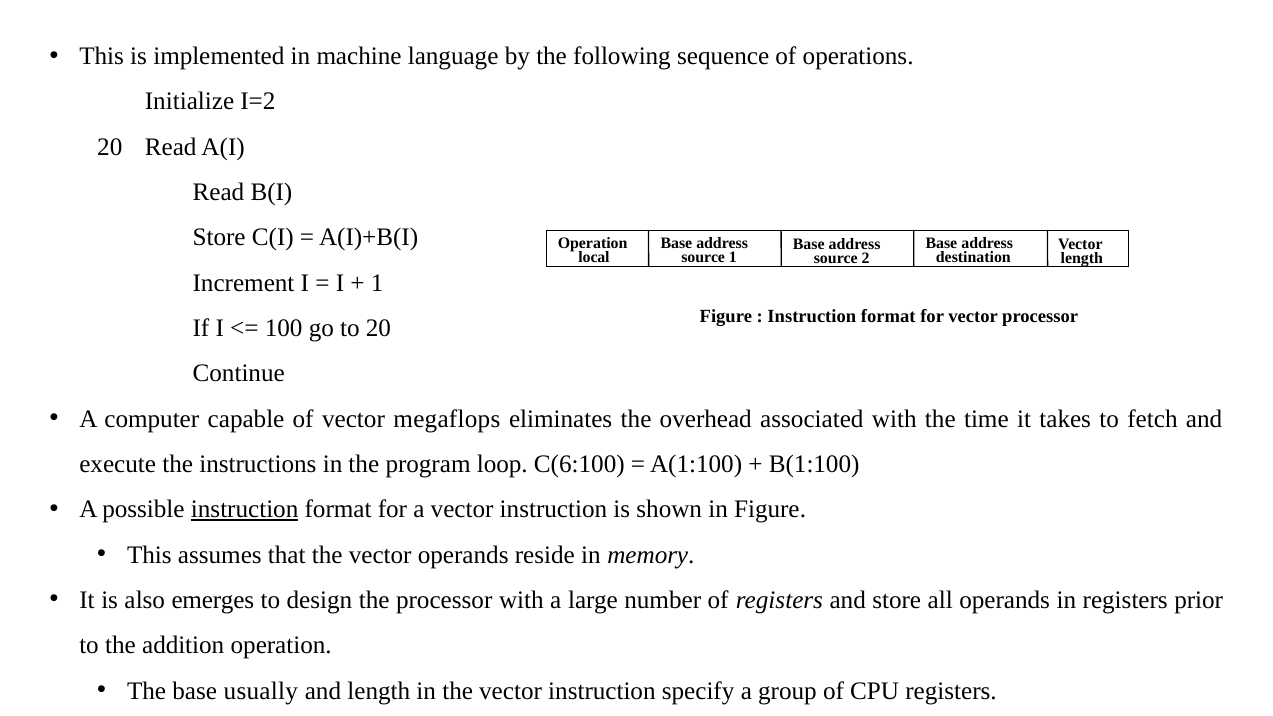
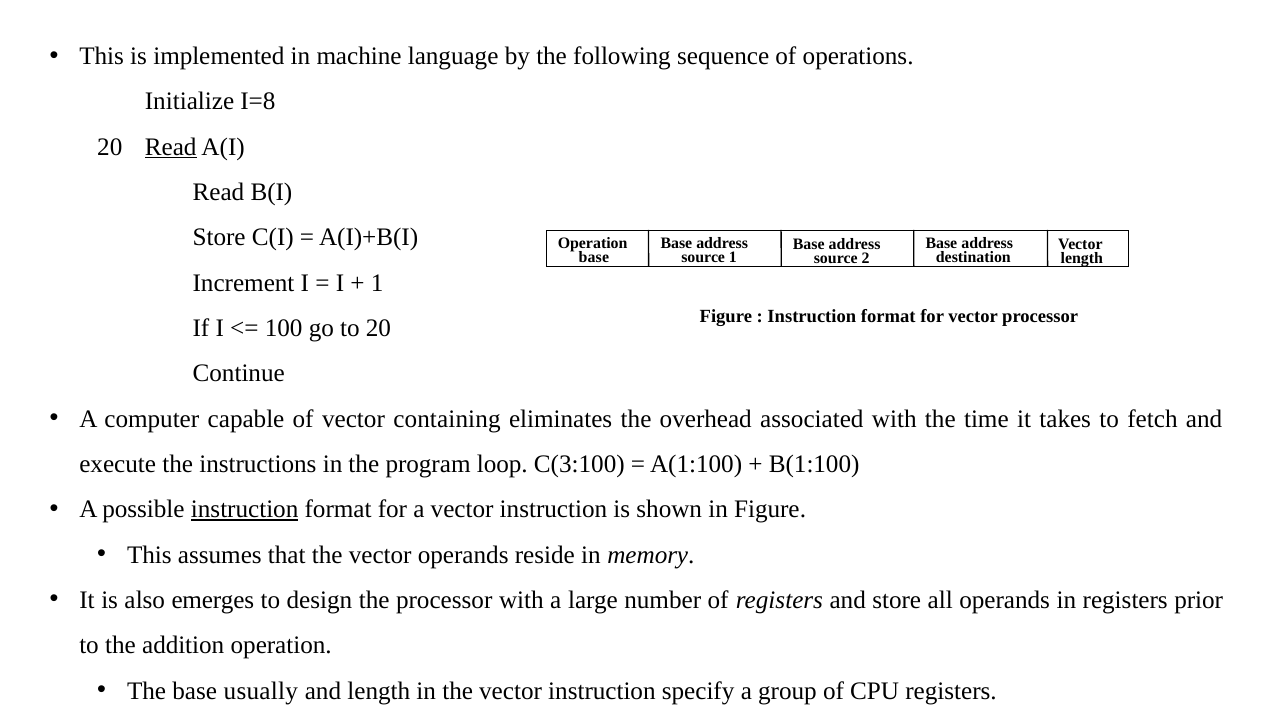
I=2: I=2 -> I=8 (258, 101)
Read underline: none -> present (171, 147)
local: local -> base (594, 258)
megaflops: megaflops -> containing (447, 419)
C(6:100: C(6:100 -> C(3:100 (579, 464)
